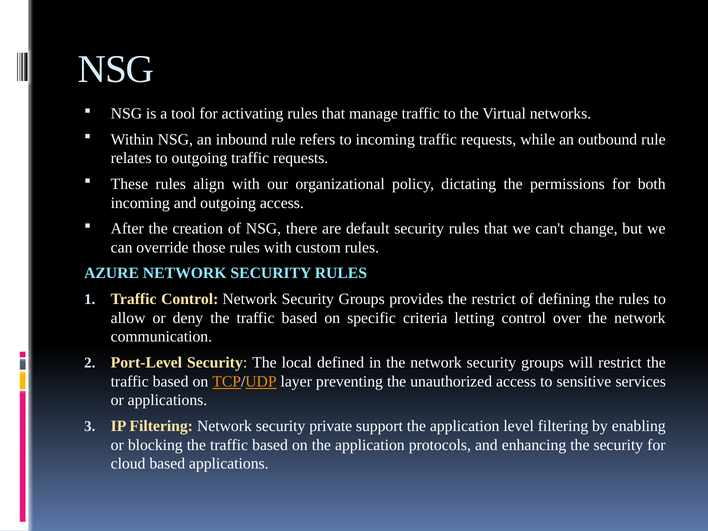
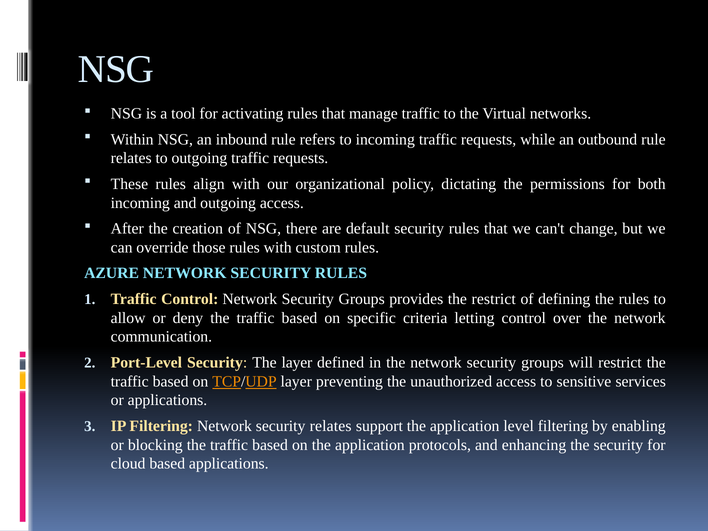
The local: local -> layer (297, 362)
security private: private -> relates (331, 426)
